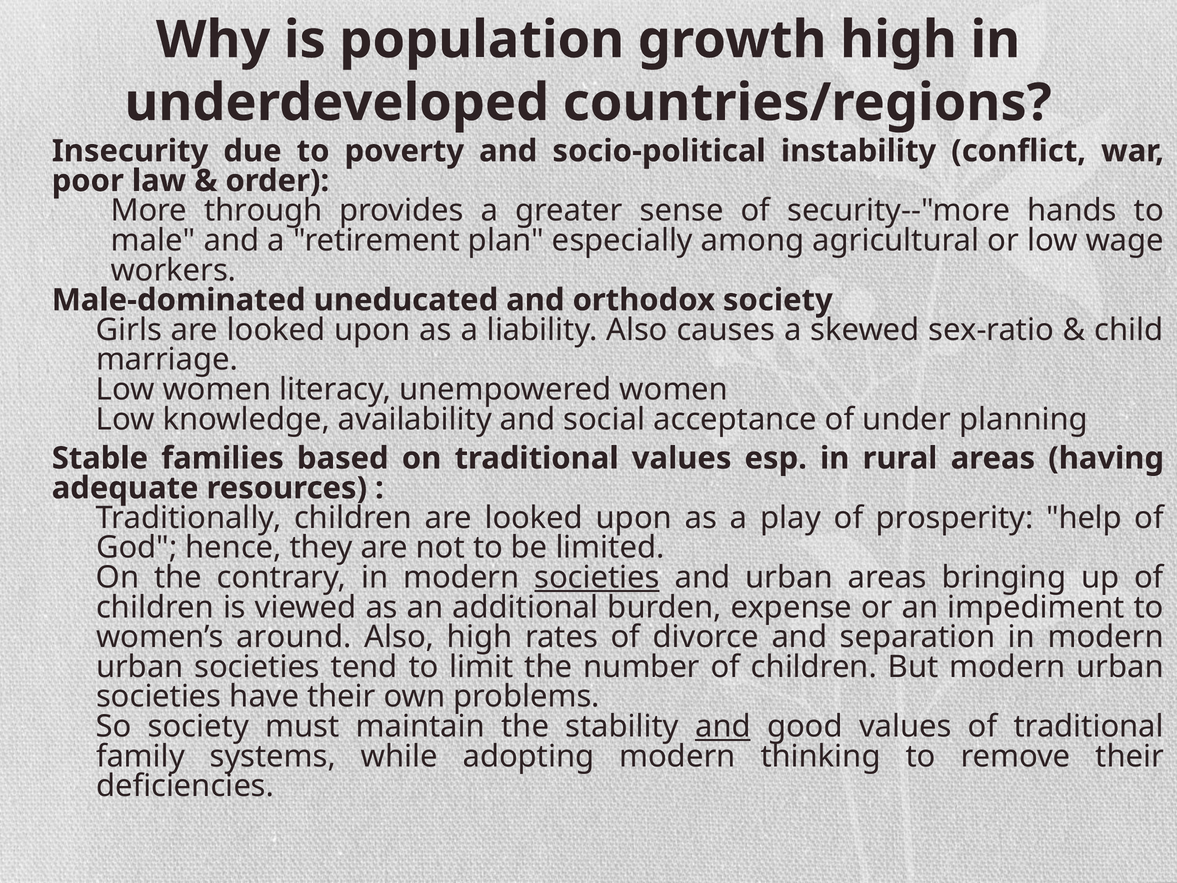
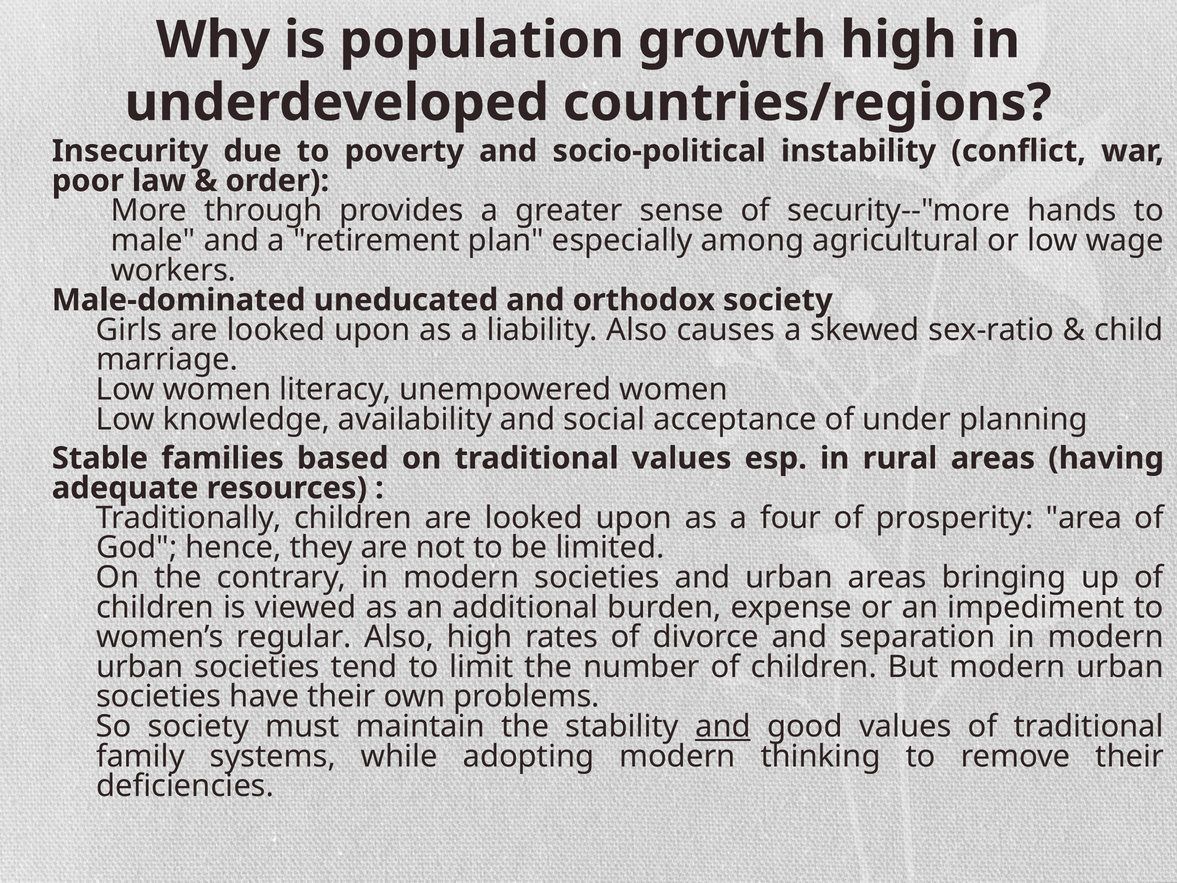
play: play -> four (791, 518)
help: help -> area (1084, 518)
societies underline: present -> none (597, 577)
around: around -> regular (294, 637)
